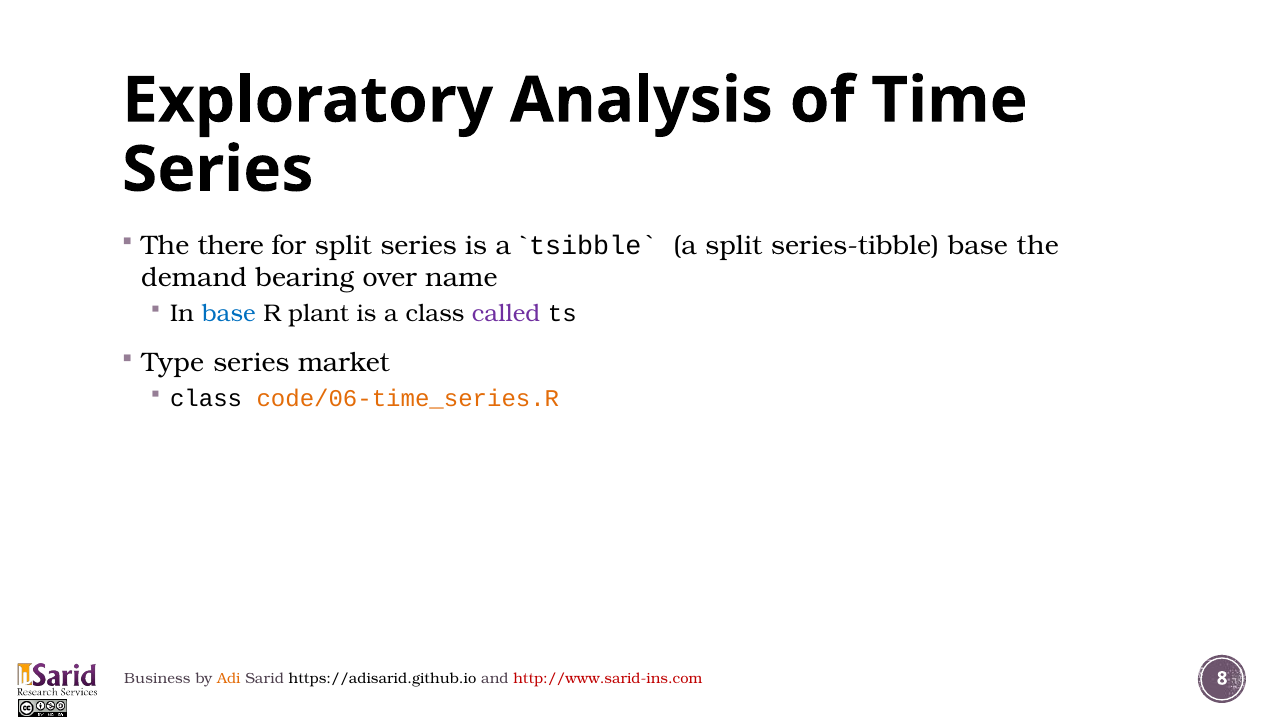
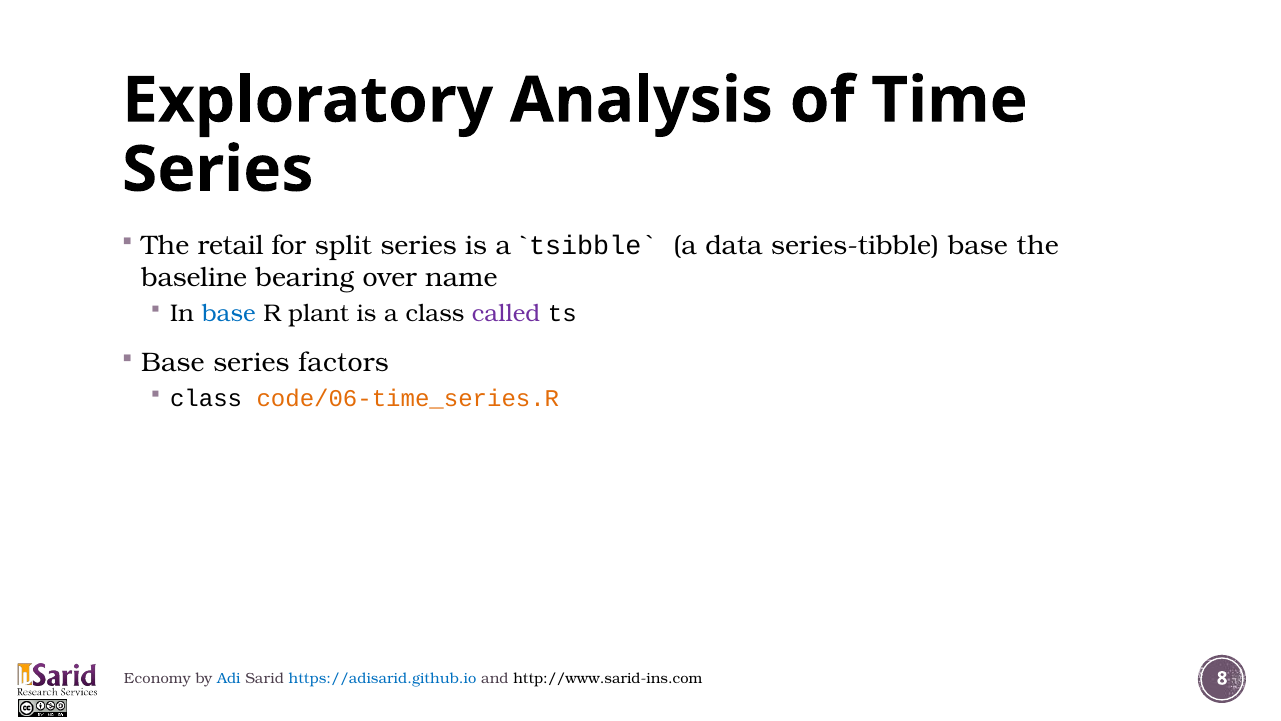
there: there -> retail (231, 246)
a split: split -> data (734, 246)
demand: demand -> baseline (194, 278)
Type: Type -> Base (173, 363)
market: market -> factors (344, 363)
Business: Business -> Economy (157, 678)
Adi colour: orange -> blue (229, 678)
https://adisarid.github.io colour: black -> blue (383, 678)
http://www.sarid-ins.com colour: red -> black (608, 678)
